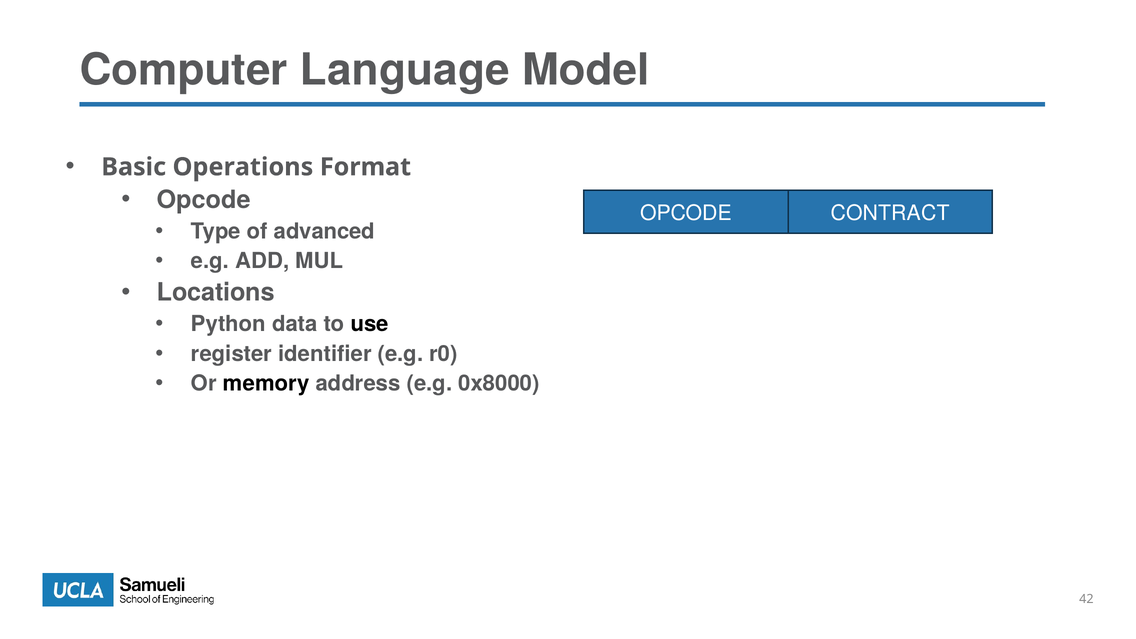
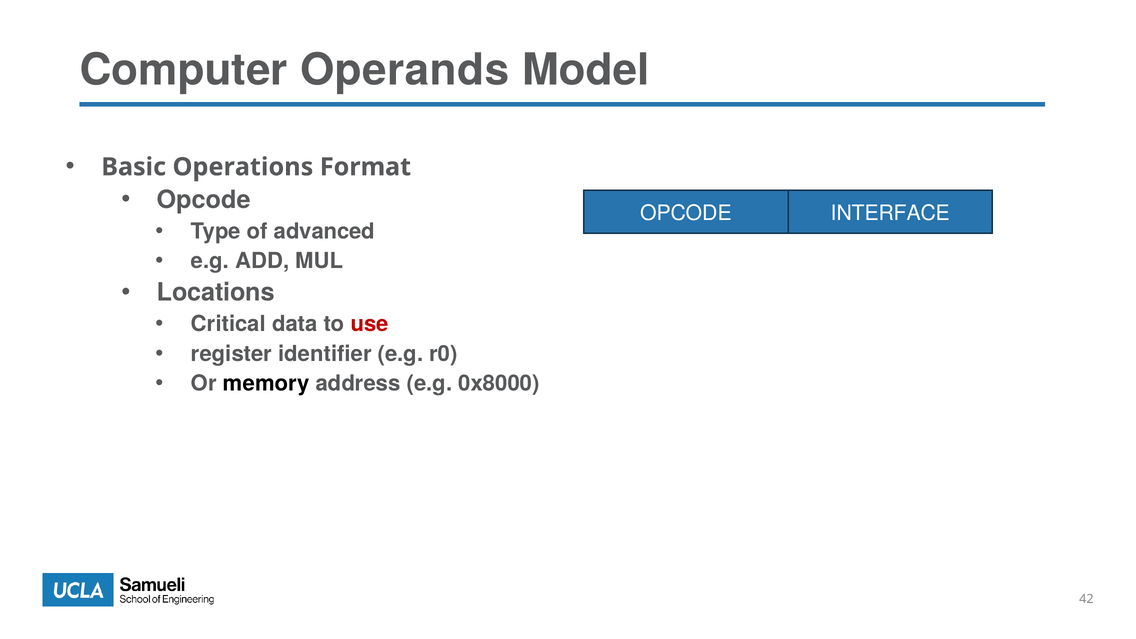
Language: Language -> Operands (405, 70)
CONTRACT: CONTRACT -> INTERFACE (890, 213)
Python: Python -> Critical (228, 324)
use colour: black -> red (370, 324)
